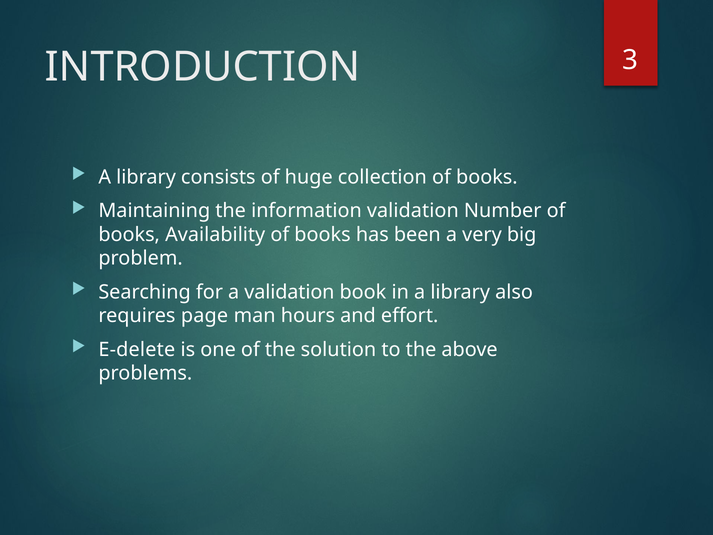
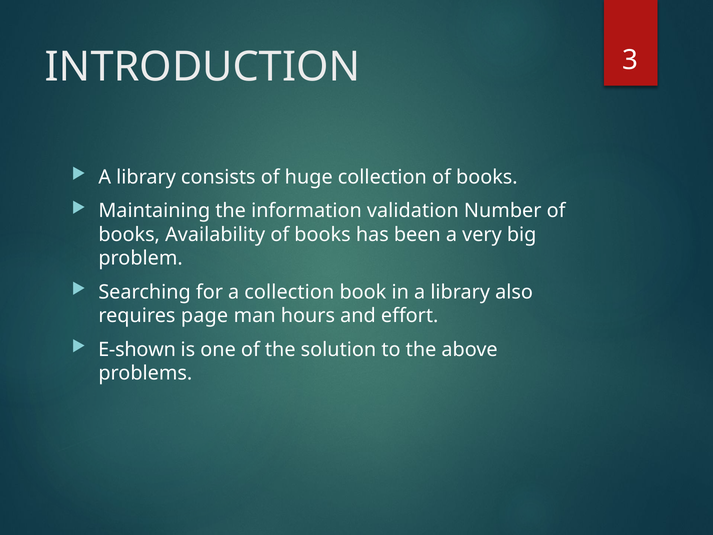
a validation: validation -> collection (289, 292)
E-delete: E-delete -> E-shown (137, 349)
